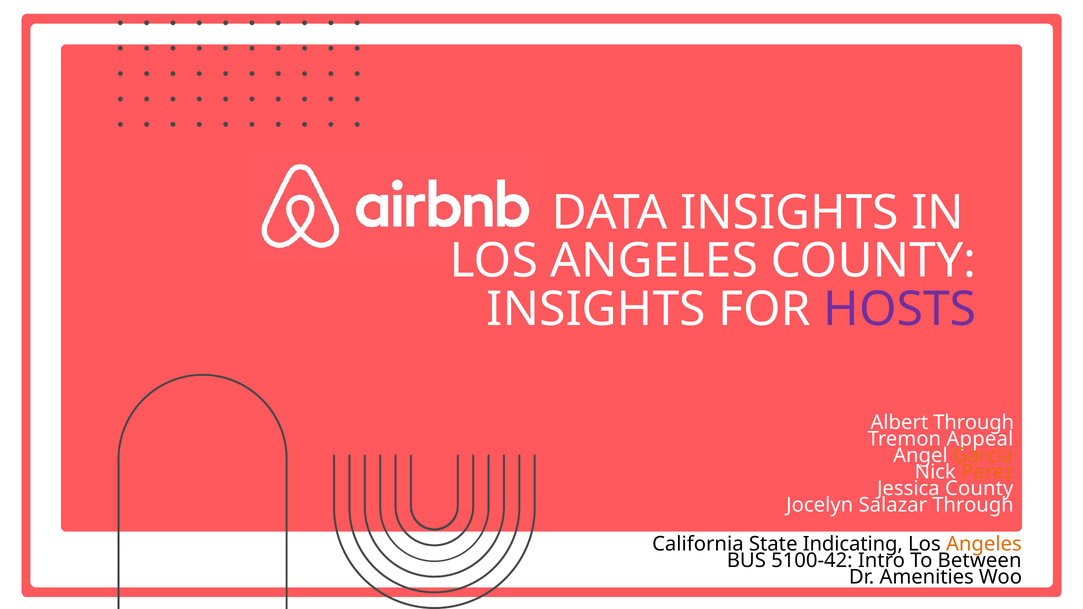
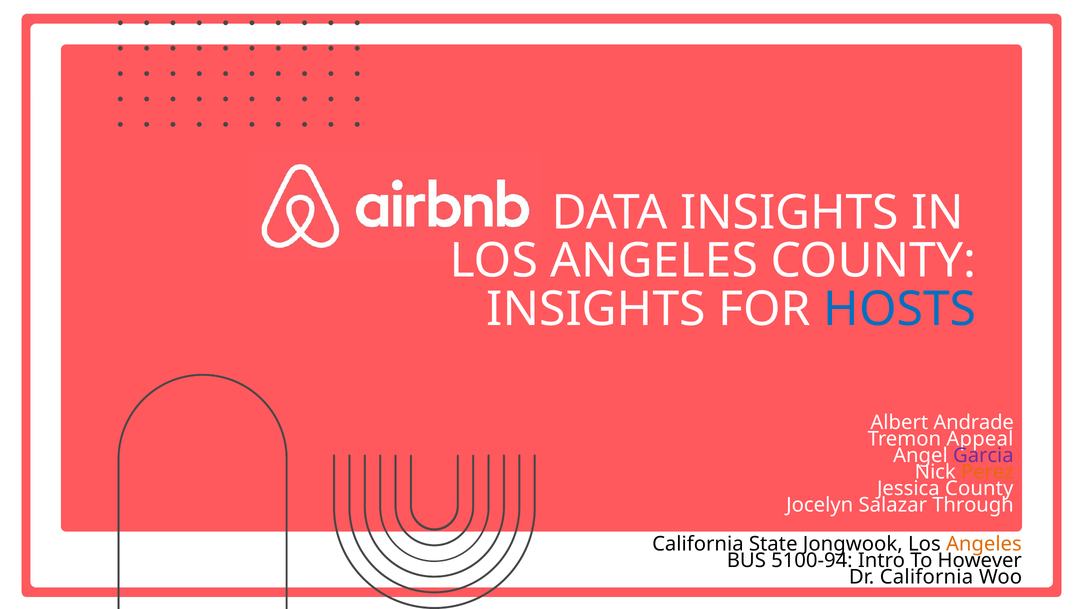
HOSTS colour: purple -> blue (900, 309)
Albert Through: Through -> Andrade (974, 422)
Garcia colour: orange -> purple (983, 456)
Indicating: Indicating -> Jongwook (853, 544)
5100-42: 5100-42 -> 5100-94 (812, 561)
Between: Between -> However (980, 561)
Dr Amenities: Amenities -> California (927, 577)
